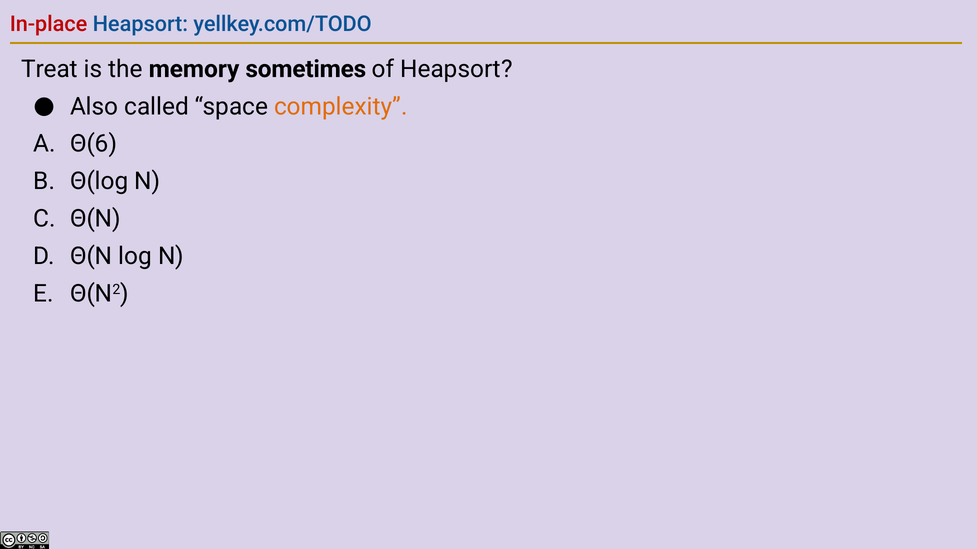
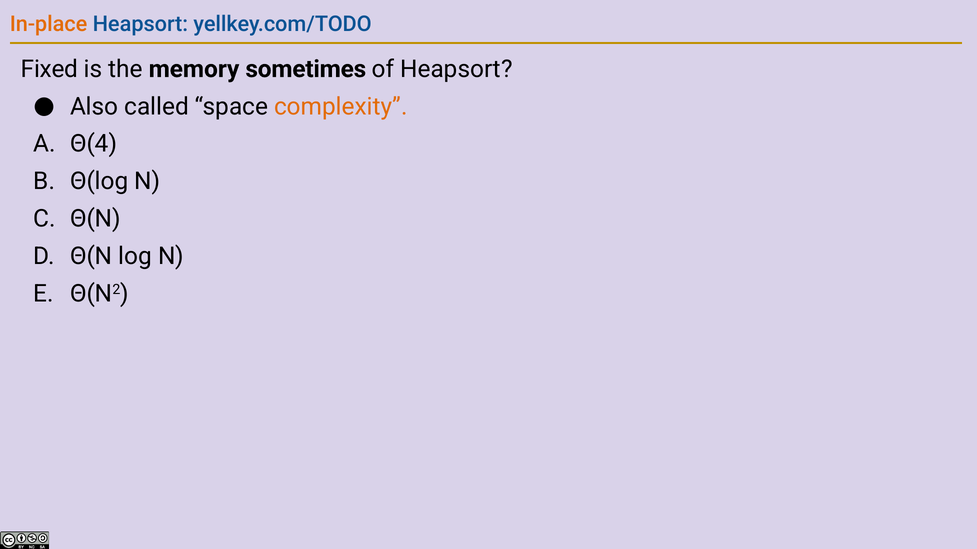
In-place colour: red -> orange (49, 24)
Treat: Treat -> Fixed (49, 69)
Θ(6: Θ(6 -> Θ(4 (94, 144)
